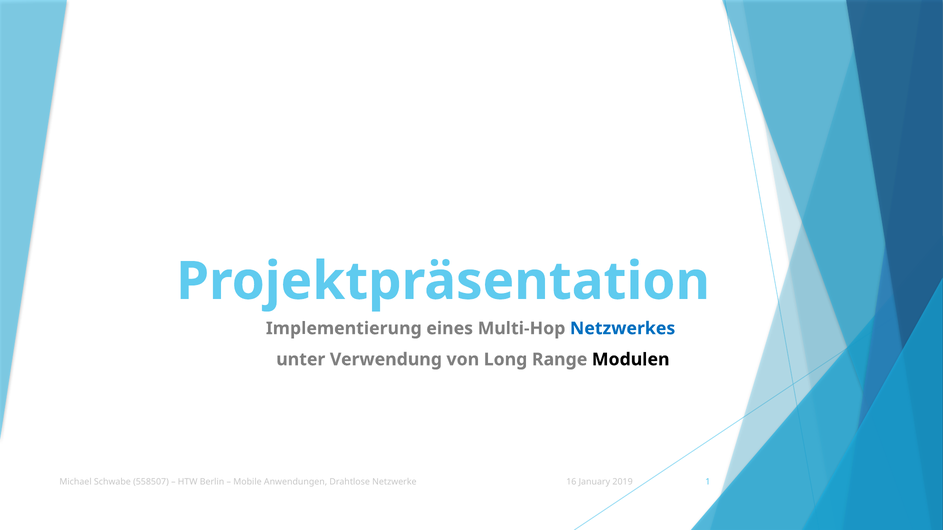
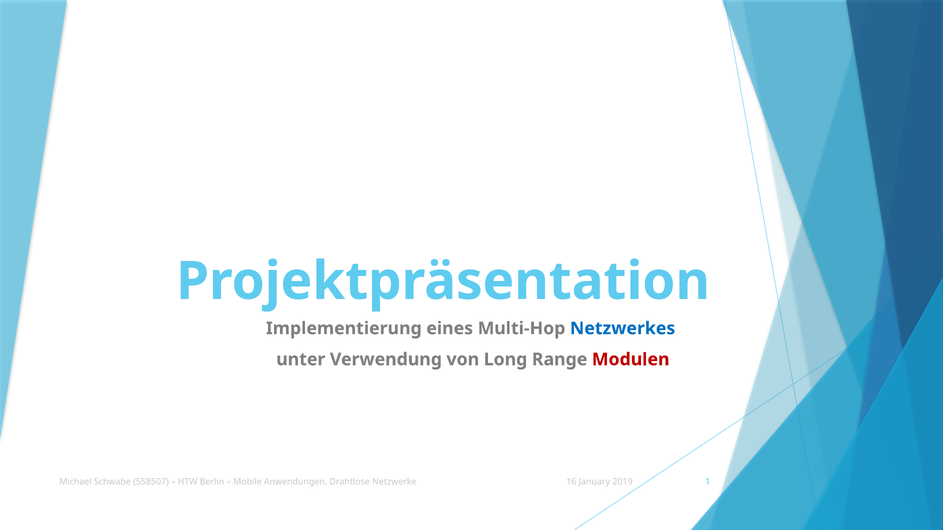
Modulen colour: black -> red (631, 360)
